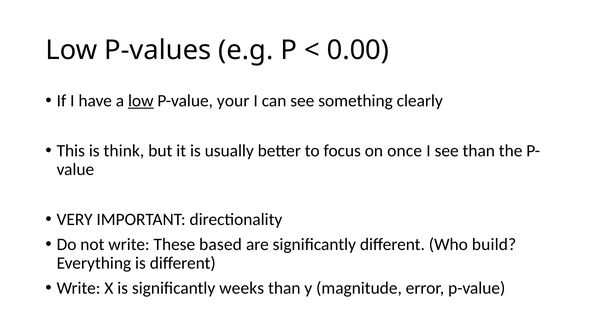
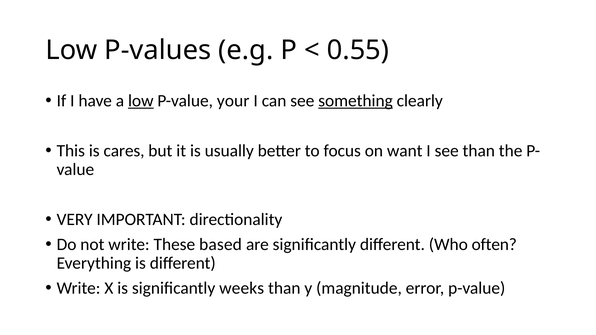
0.00: 0.00 -> 0.55 (358, 50)
something underline: none -> present (356, 101)
think: think -> cares (124, 151)
once: once -> want (405, 151)
build: build -> often (494, 244)
